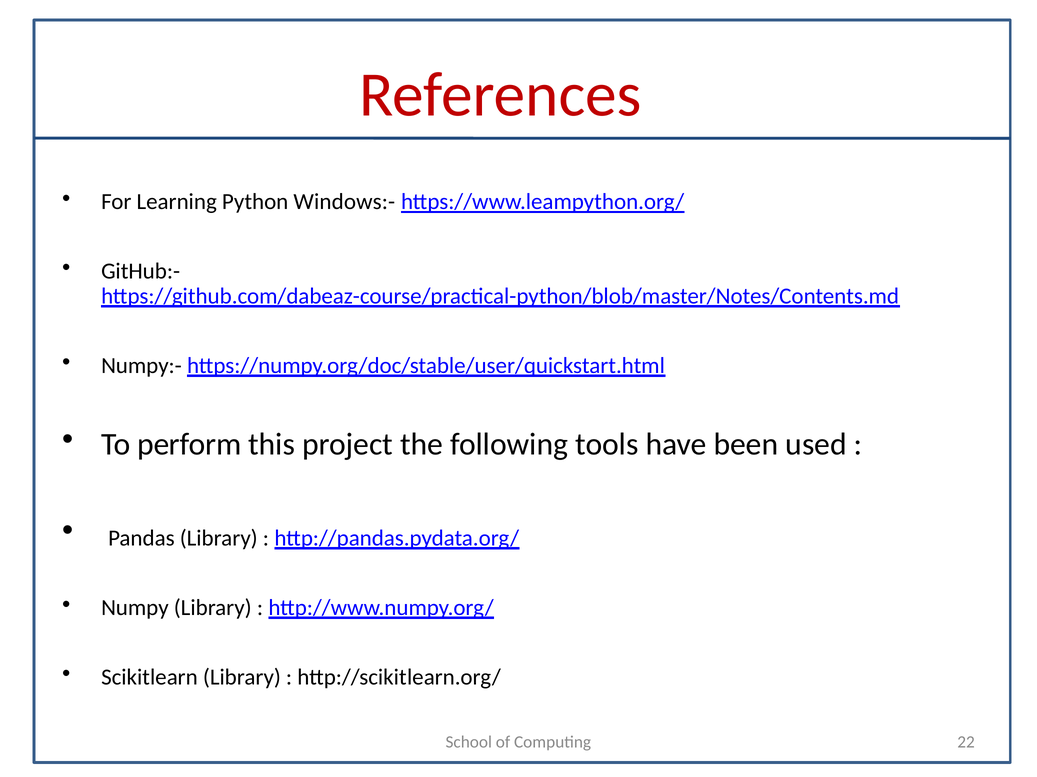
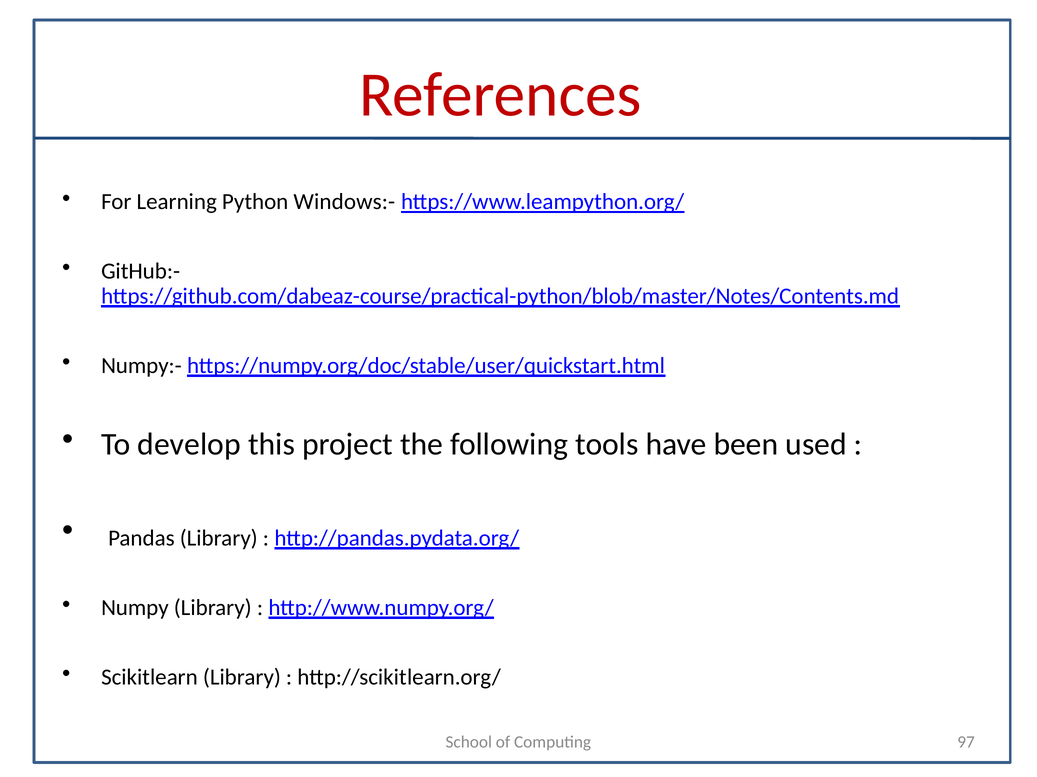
perform: perform -> develop (189, 445)
22: 22 -> 97 (966, 743)
